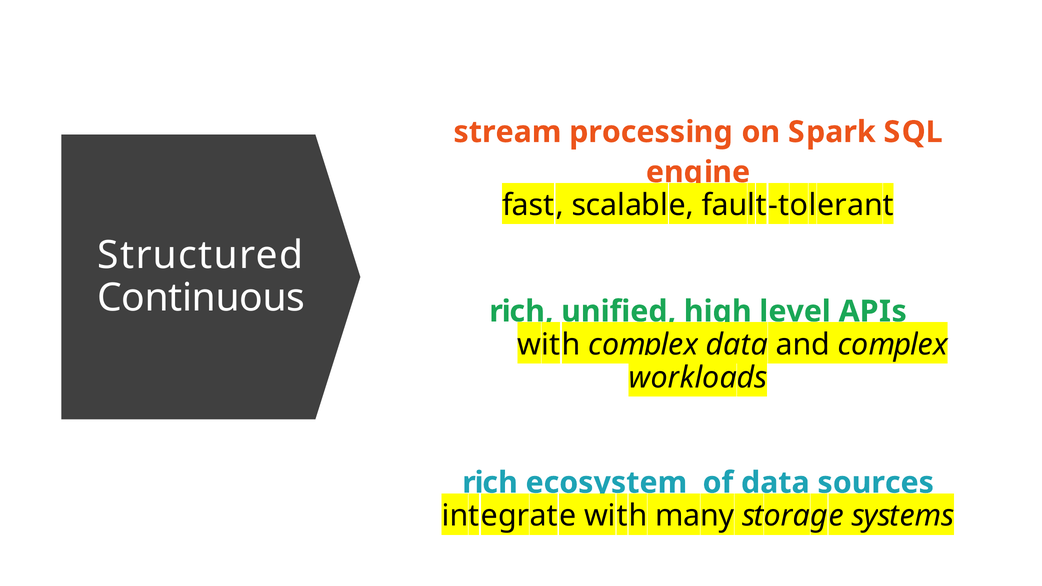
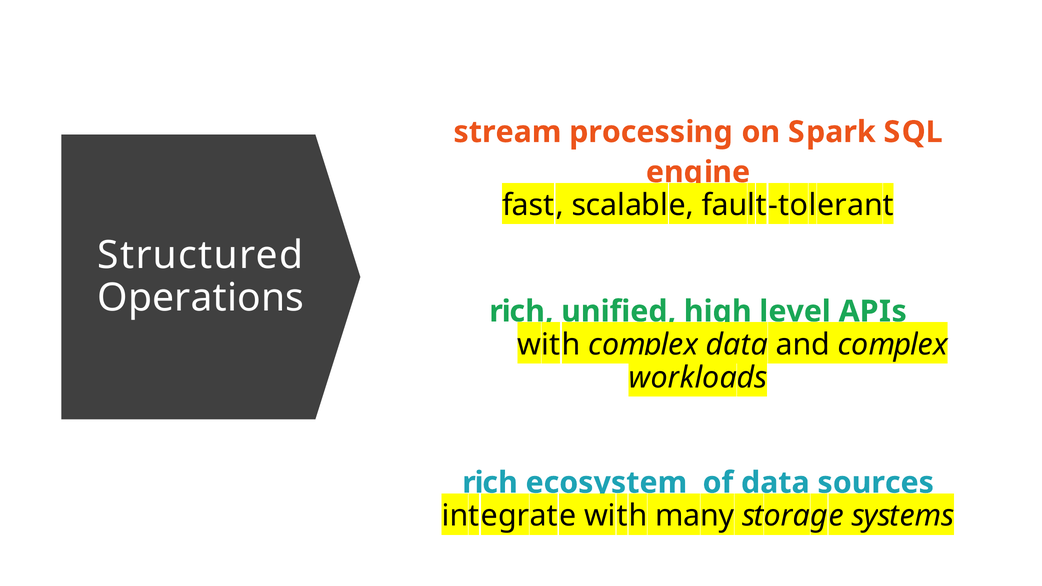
Continuous: Continuous -> Operations (201, 298)
